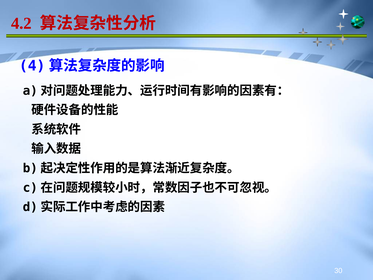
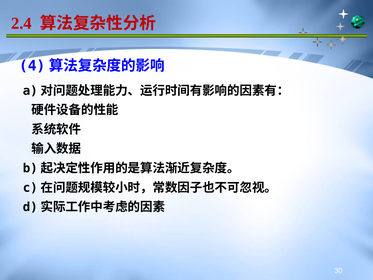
4.2: 4.2 -> 2.4 (21, 23)
